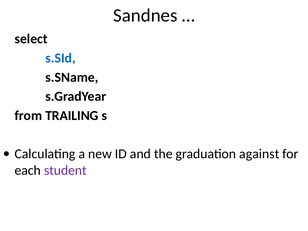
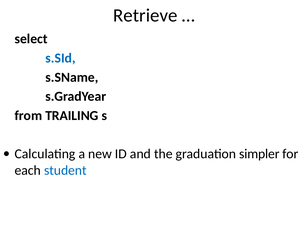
Sandnes: Sandnes -> Retrieve (145, 15)
against: against -> simpler (259, 154)
student colour: purple -> blue (65, 170)
